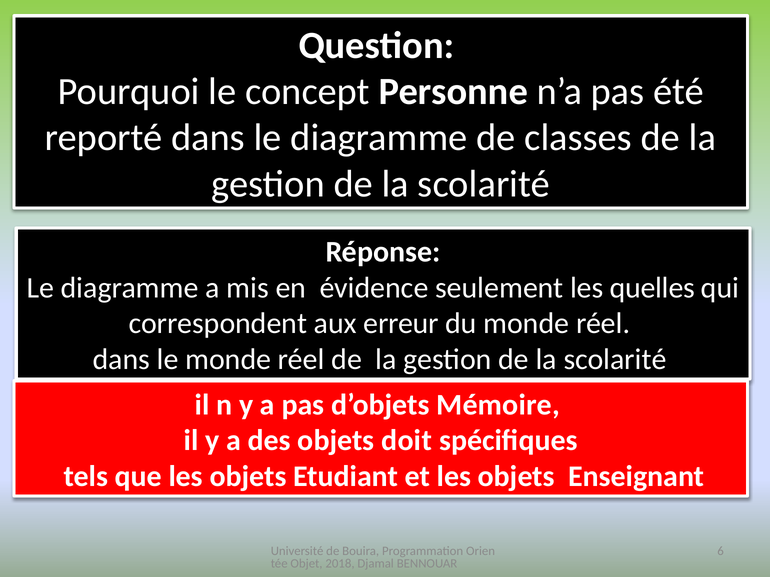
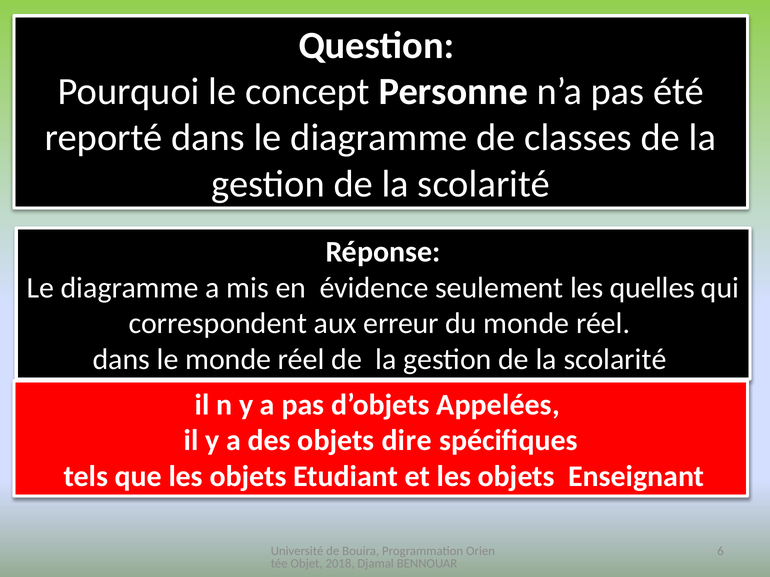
Mémoire: Mémoire -> Appelées (498, 405)
doit: doit -> dire (407, 441)
